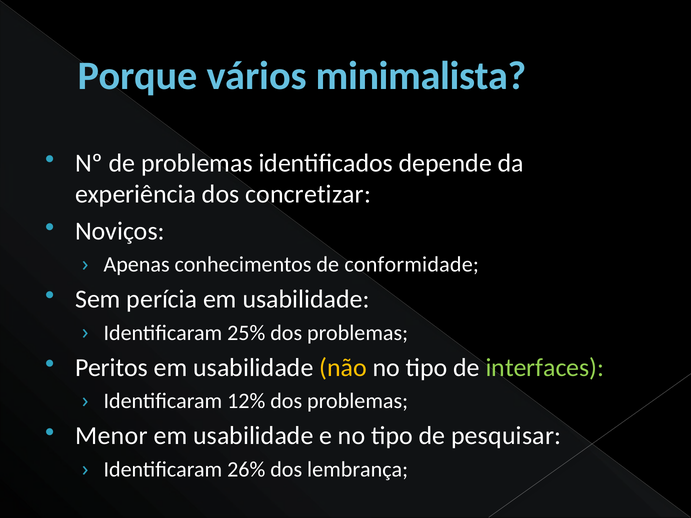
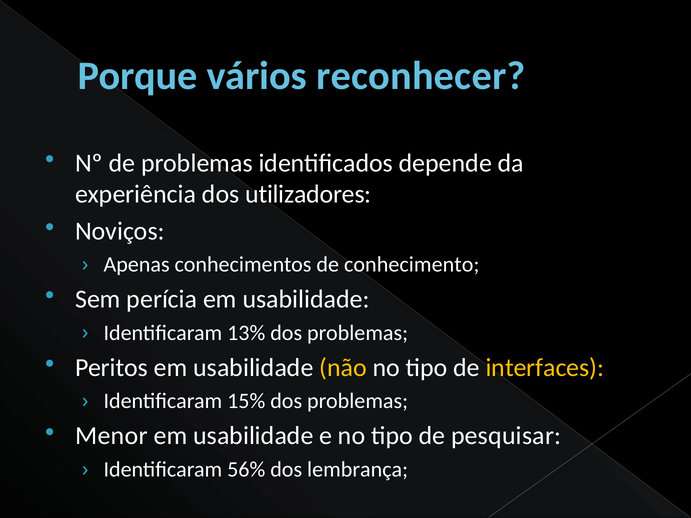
minimalista: minimalista -> reconhecer (421, 76)
concretizar: concretizar -> utilizadores (308, 194)
conformidade: conformidade -> conhecimento (412, 265)
25%: 25% -> 13% (246, 333)
interfaces colour: light green -> yellow (545, 368)
12%: 12% -> 15% (246, 401)
26%: 26% -> 56% (246, 470)
